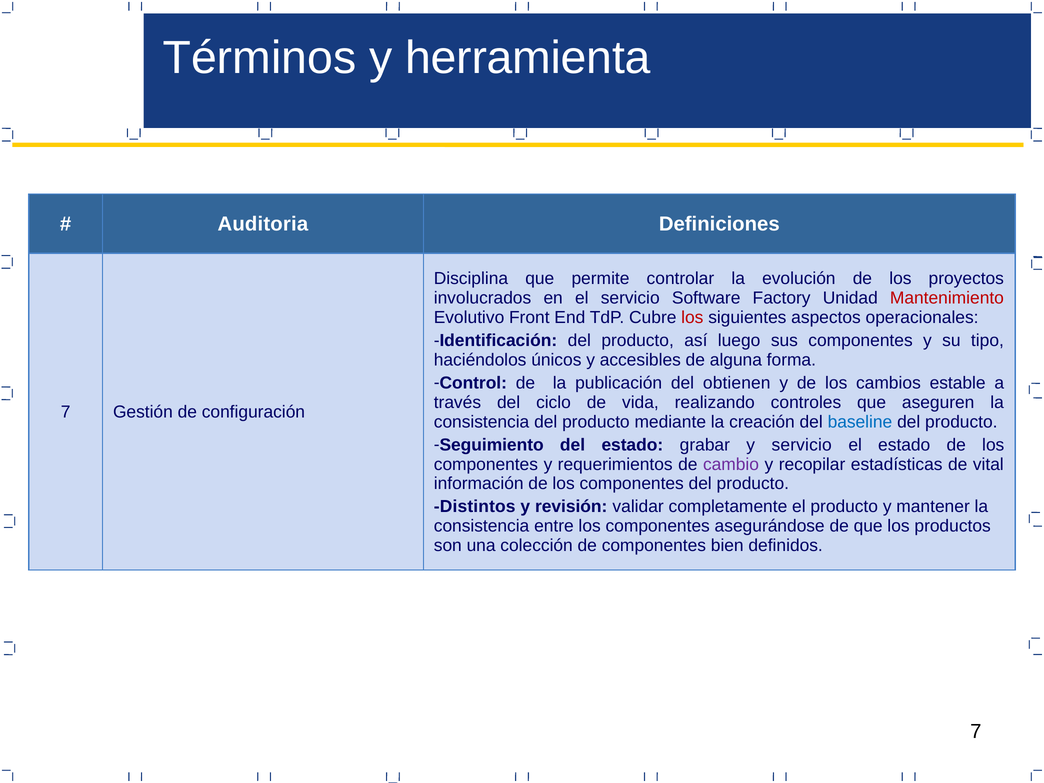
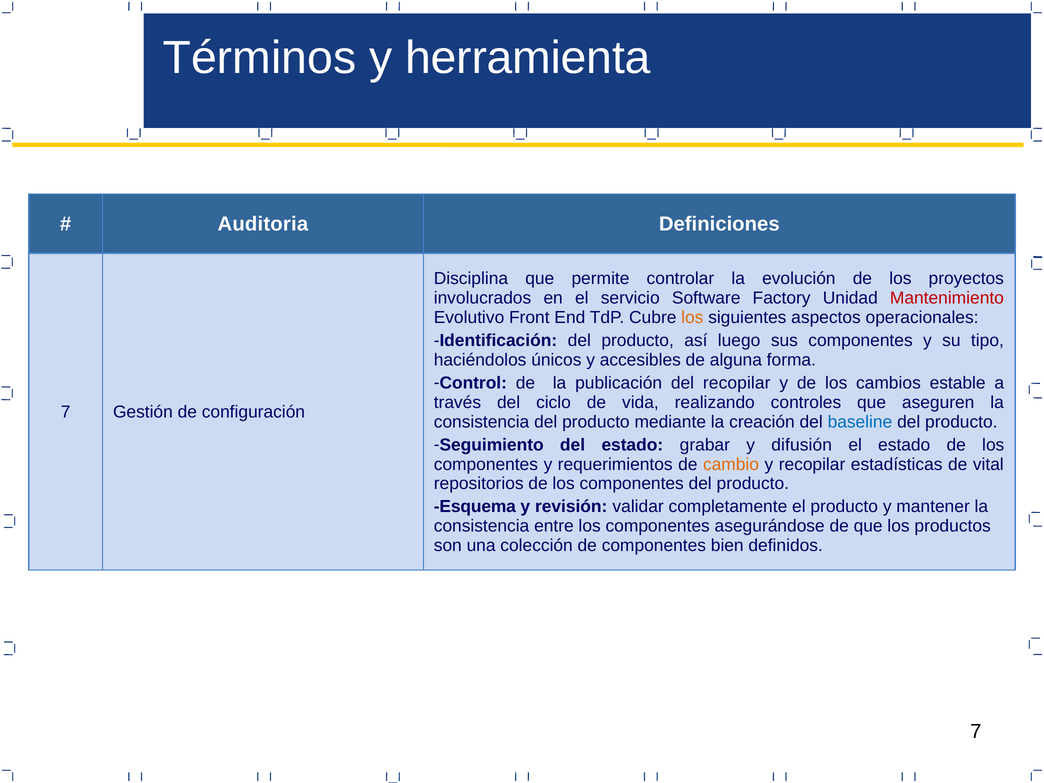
los colour: red -> orange (692, 317)
del obtienen: obtienen -> recopilar (737, 383)
y servicio: servicio -> difusión (802, 445)
cambio colour: purple -> orange (731, 464)
información: información -> repositorios (479, 484)
Distintos: Distintos -> Esquema (475, 507)
